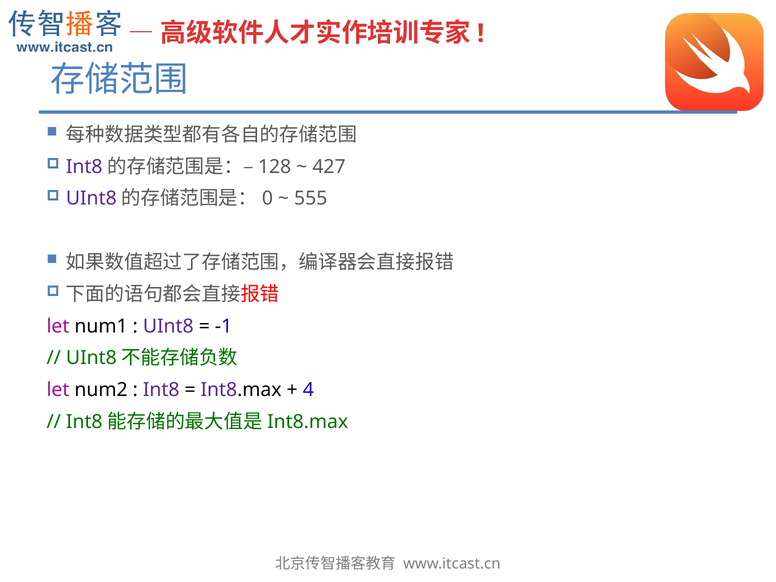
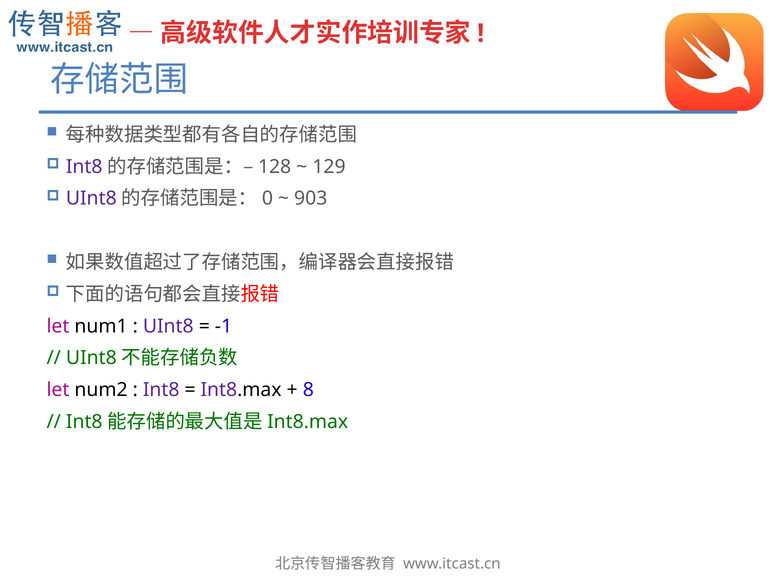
427: 427 -> 129 (329, 167)
555: 555 -> 903 (311, 199)
4: 4 -> 8 (308, 390)
